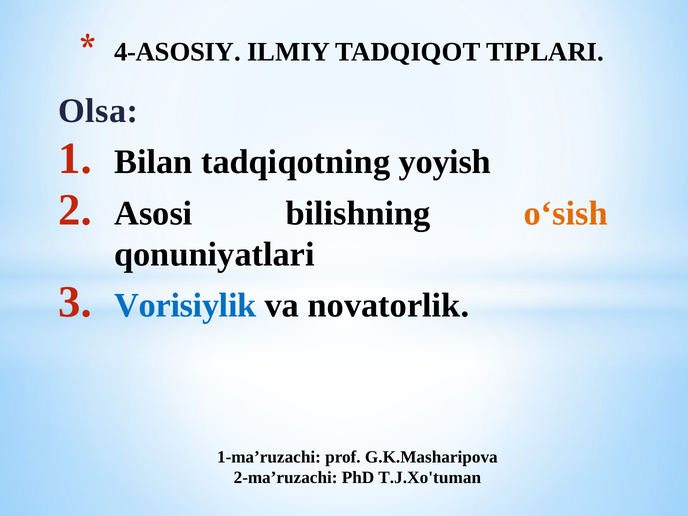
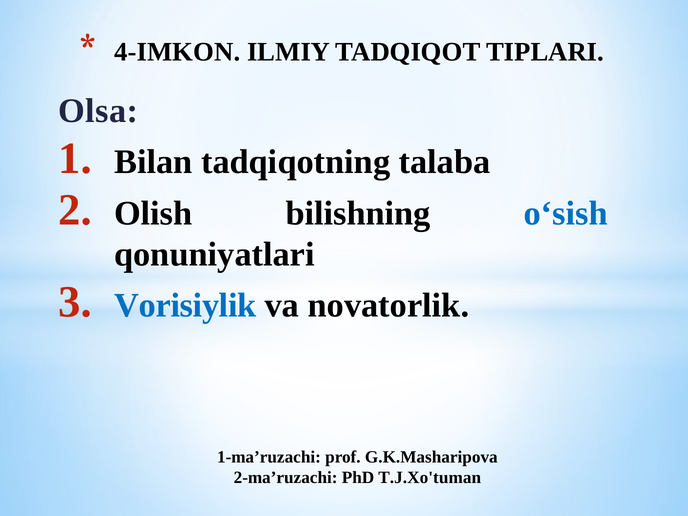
4-ASOSIY: 4-ASOSIY -> 4-IMKОN (177, 52)
yoyish: yoyish -> tаlаbа (445, 162)
Аsоsi: Аsоsi -> Olish (153, 213)
o‘sish colour: orange -> blue (566, 213)
